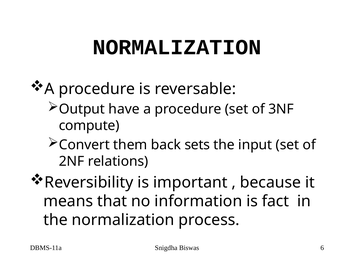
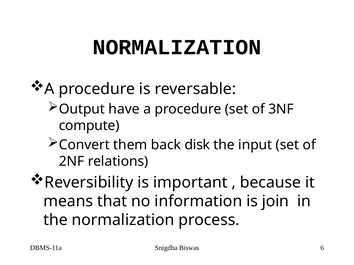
sets: sets -> disk (197, 145)
fact: fact -> join (275, 202)
